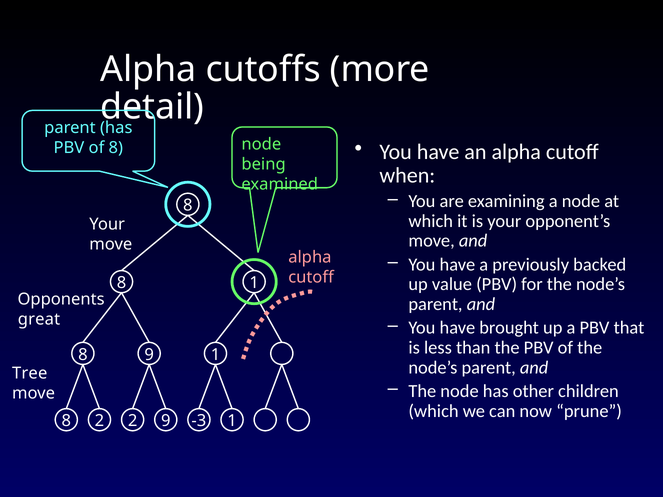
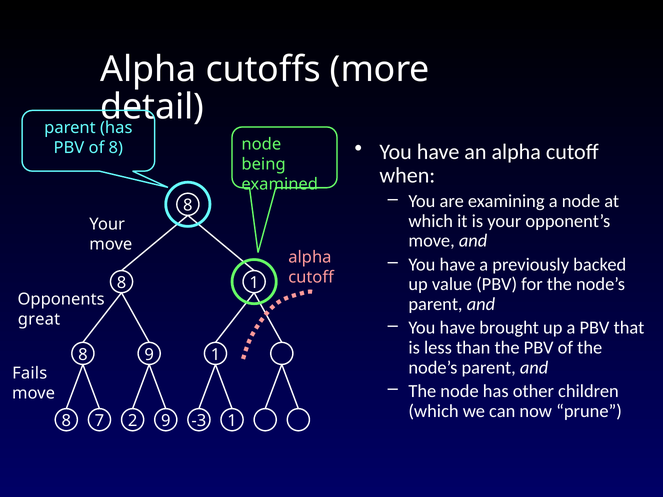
Tree: Tree -> Fails (30, 373)
8 2: 2 -> 7 (99, 421)
